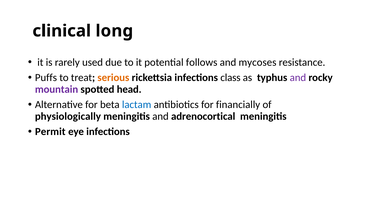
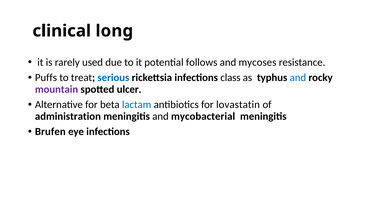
serious colour: orange -> blue (113, 78)
and colour: purple -> blue (298, 78)
head: head -> ulcer (129, 89)
financially: financially -> lovastatin (238, 105)
physiologically: physiologically -> administration (68, 116)
adrenocortical: adrenocortical -> mycobacterial (203, 116)
Permit: Permit -> Brufen (50, 132)
